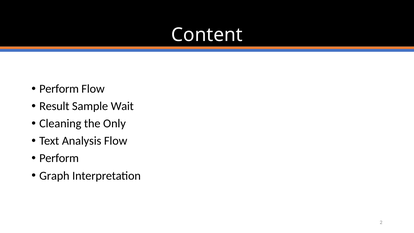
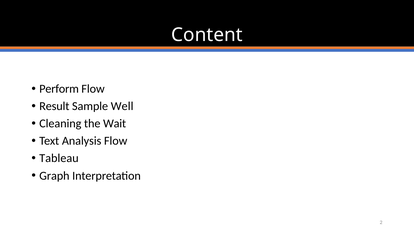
Wait: Wait -> Well (122, 106)
Only: Only -> Wait (115, 124)
Perform: Perform -> Tableau (59, 158)
